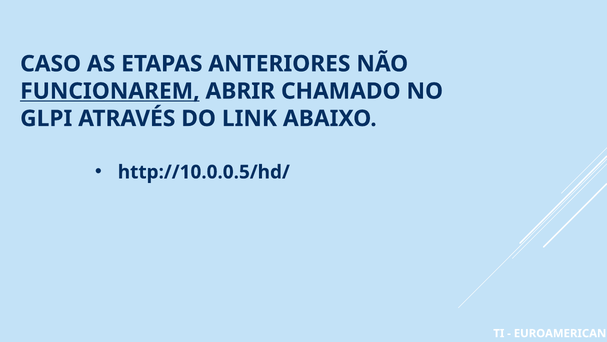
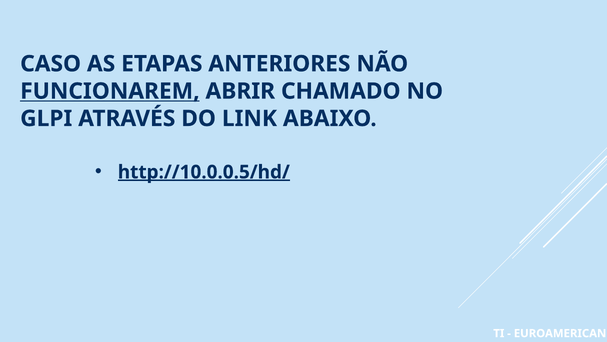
http://10.0.0.5/hd/ underline: none -> present (204, 172)
